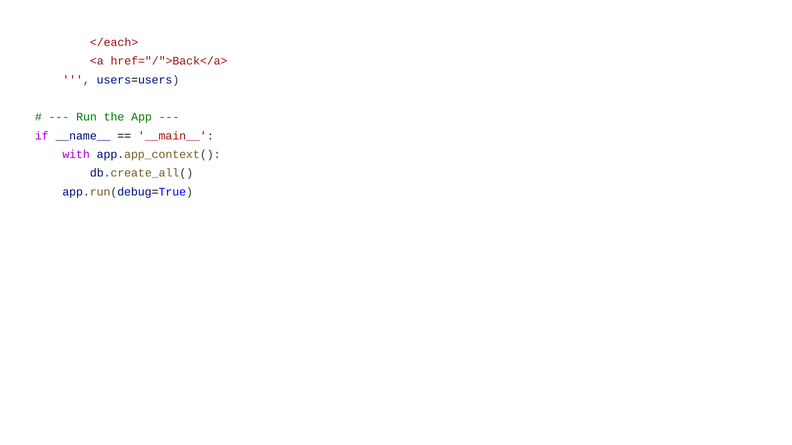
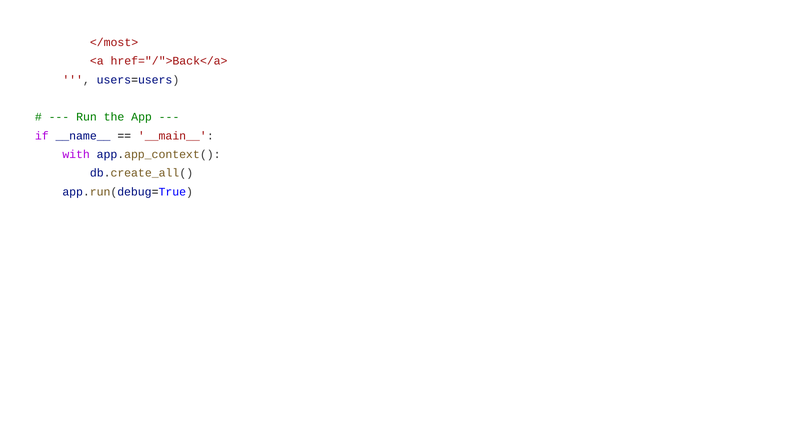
</each>: </each> -> </most> (114, 43)
